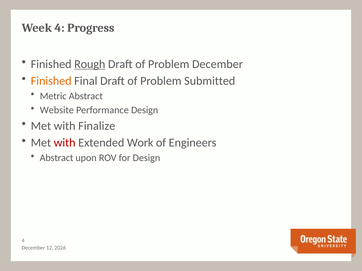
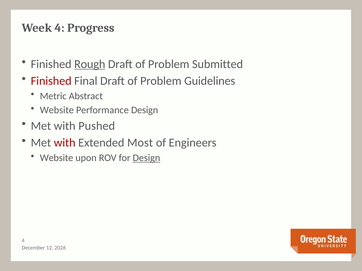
Problem December: December -> Submitted (218, 64)
Finished colour: orange -> red (51, 81)
Submitted: Submitted -> Guidelines (210, 81)
Finalize: Finalize -> Pushed (97, 126)
Work: Work -> Most (140, 143)
Abstract: Abstract -> Website (57, 158)
Design underline: none -> present (146, 158)
